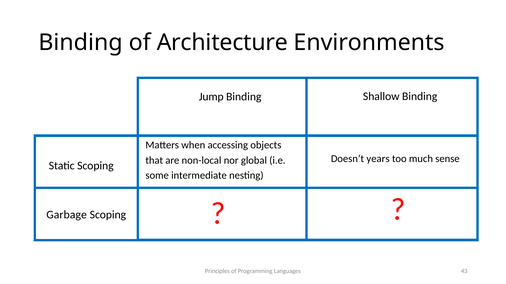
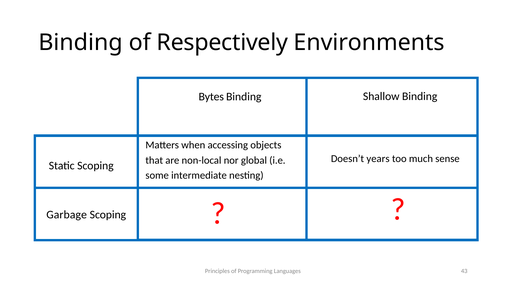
Architecture: Architecture -> Respectively (222, 43)
Jump: Jump -> Bytes (211, 97)
